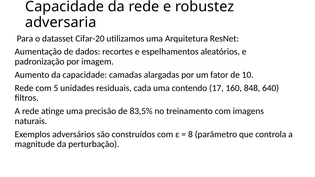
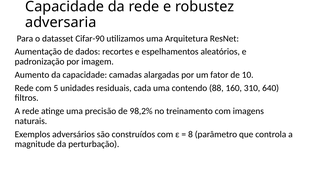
Cifar-20: Cifar-20 -> Cifar-90 (90, 39)
17: 17 -> 88 (216, 88)
848: 848 -> 310 (252, 88)
83,5%: 83,5% -> 98,2% (141, 111)
